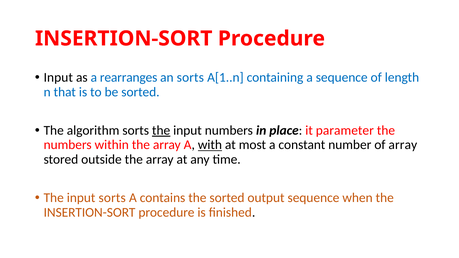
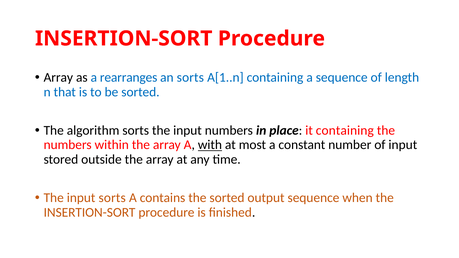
Input: Input -> Array (58, 78)
the underline: present -> none (161, 131)
it parameter: parameter -> containing (345, 131)
of array: array -> input (403, 145)
